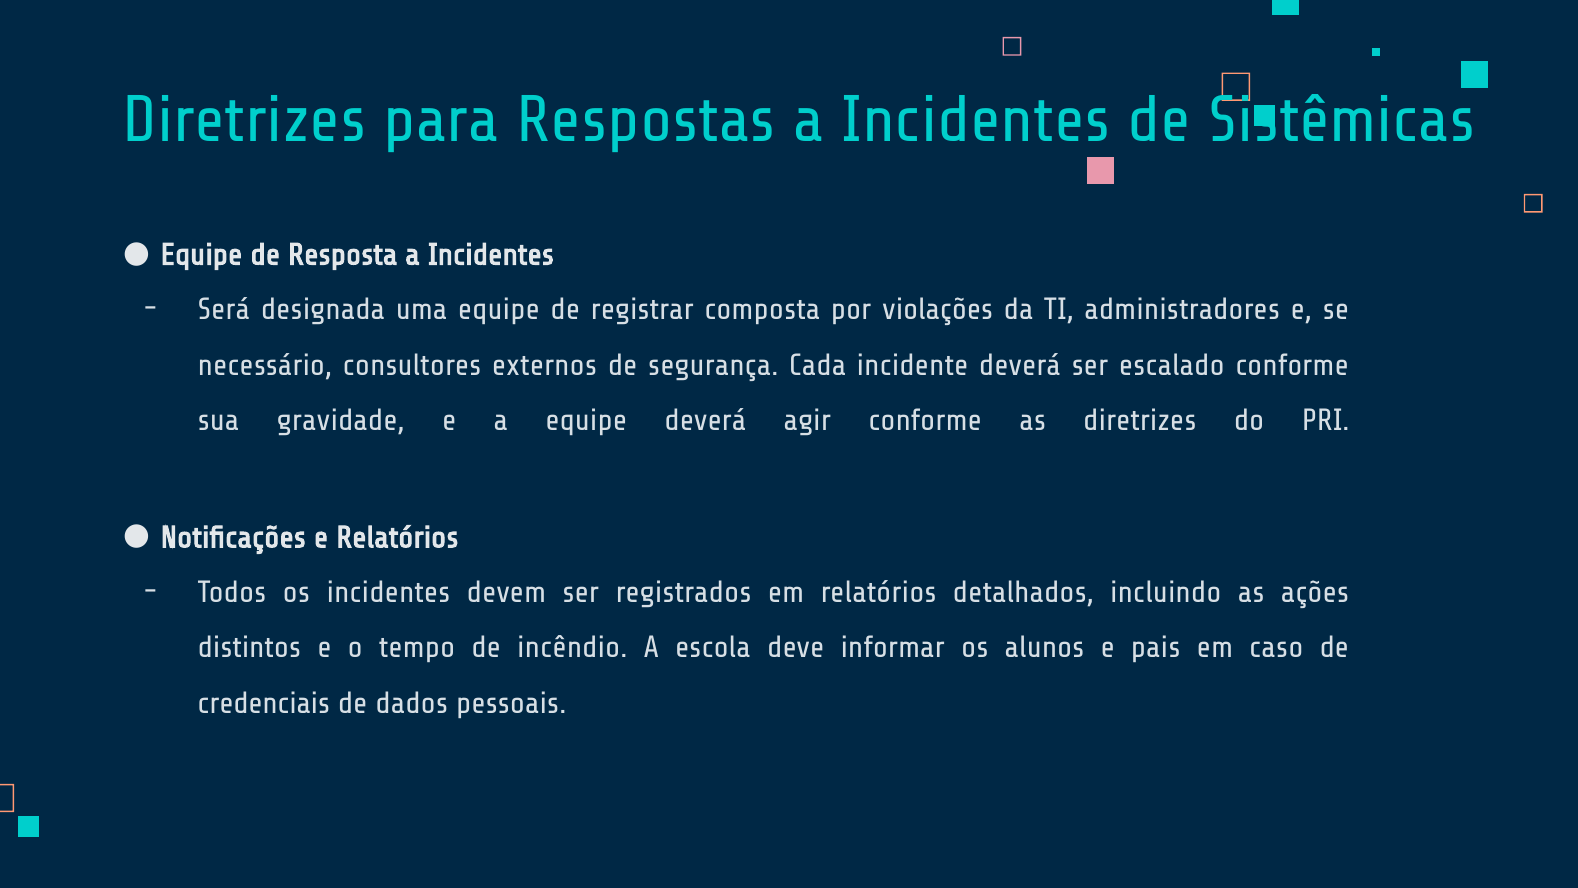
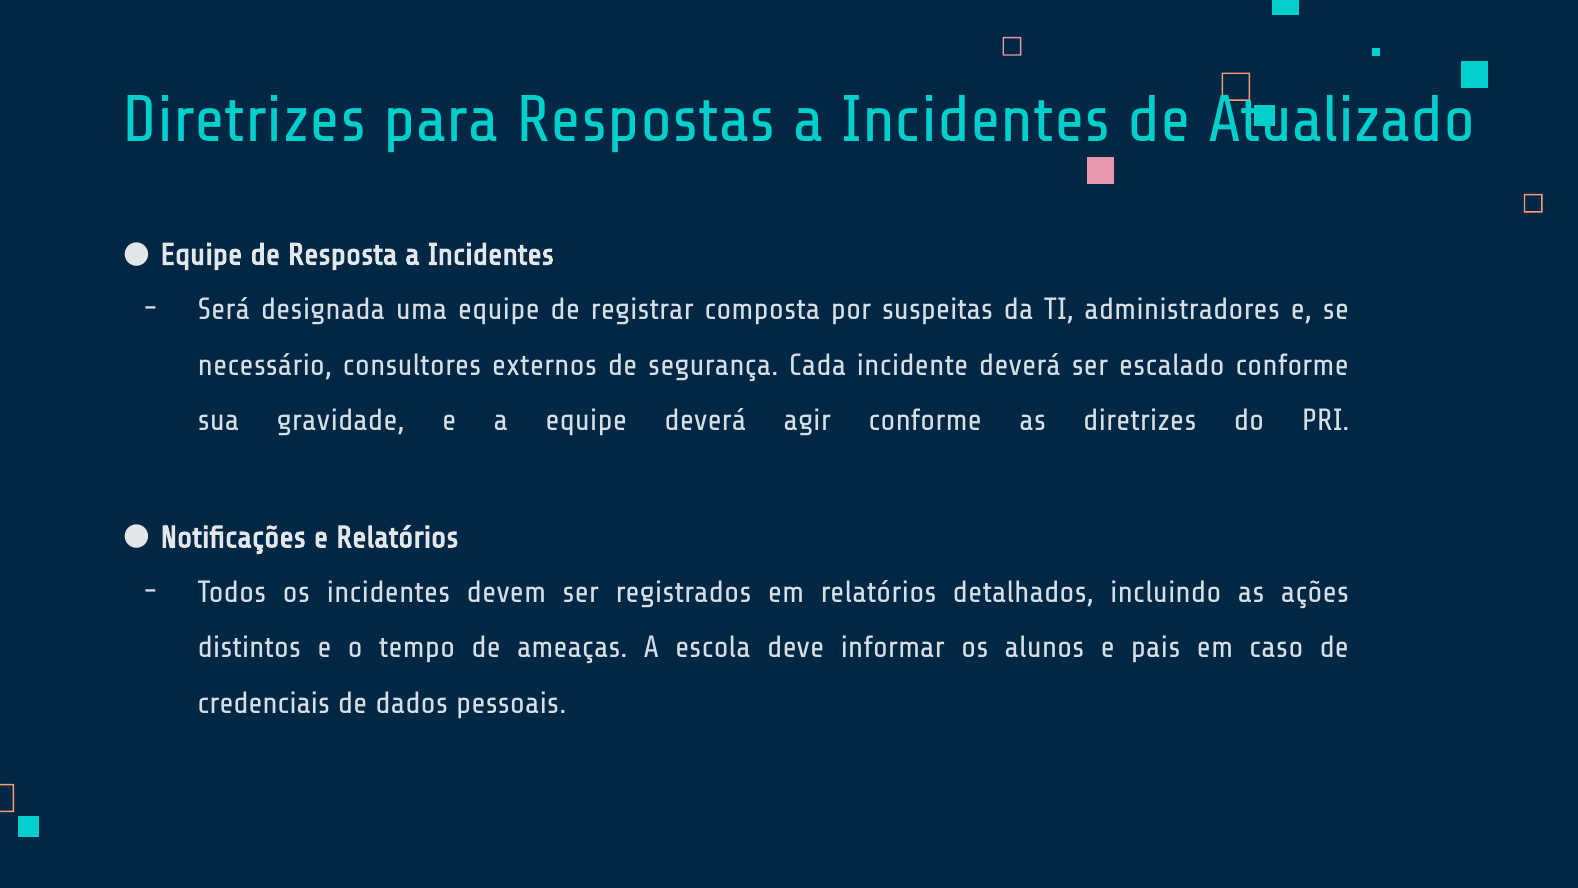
Sistêmicas: Sistêmicas -> Atualizado (1342, 120)
violações: violações -> suspeitas (938, 310)
incêndio: incêndio -> ameaças (572, 647)
